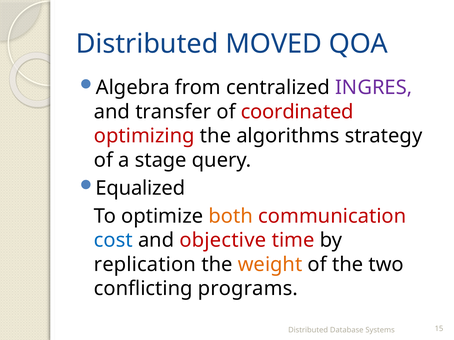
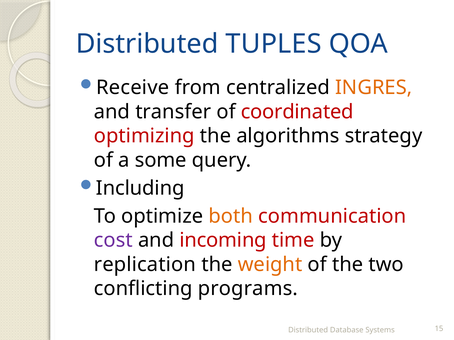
MOVED: MOVED -> TUPLES (274, 44)
Algebra: Algebra -> Receive (133, 88)
INGRES colour: purple -> orange (374, 88)
stage: stage -> some (161, 160)
Equalized: Equalized -> Including (140, 188)
cost colour: blue -> purple (113, 241)
objective: objective -> incoming (223, 241)
